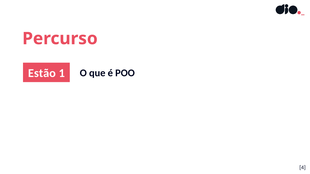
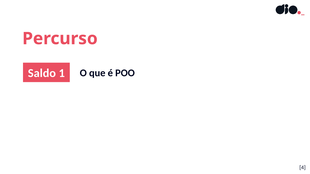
Estão: Estão -> Saldo (42, 73)
